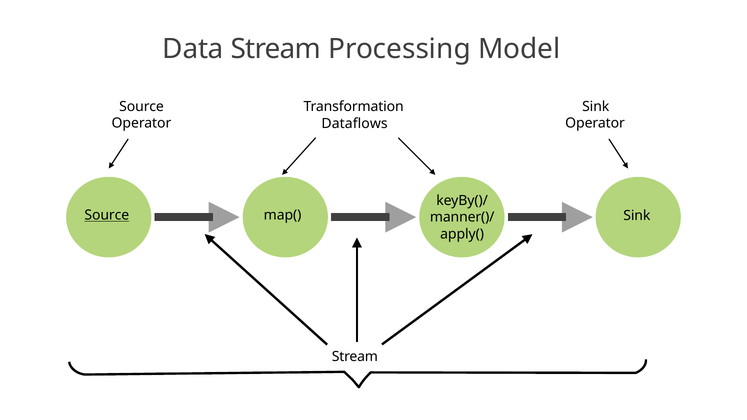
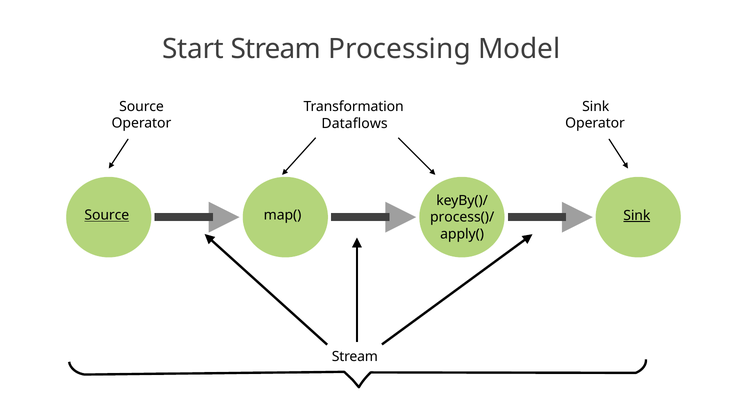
Data: Data -> Start (193, 49)
Sink underline: none -> present (637, 216)
manner()/: manner()/ -> process()/ (462, 217)
